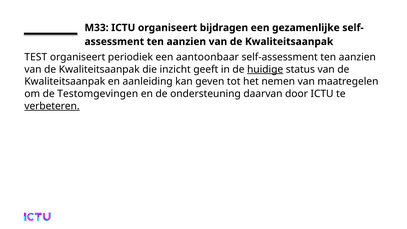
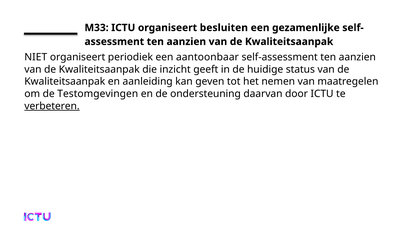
bijdragen: bijdragen -> besluiten (224, 28)
TEST: TEST -> NIET (36, 57)
huidige underline: present -> none (265, 69)
